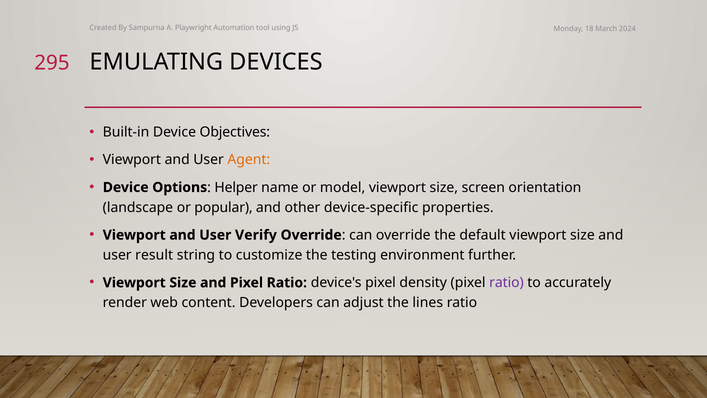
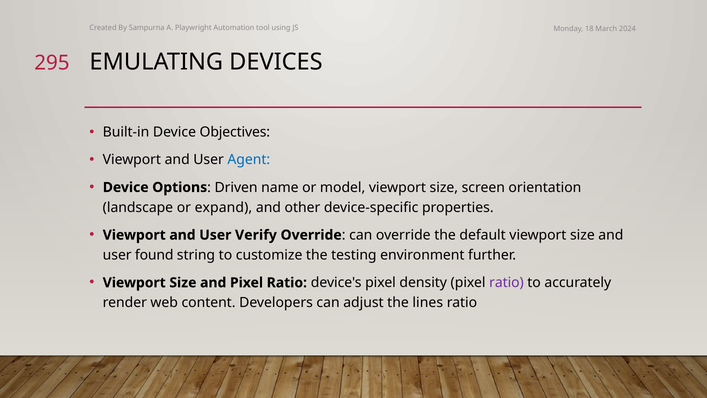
Agent colour: orange -> blue (249, 160)
Helper: Helper -> Driven (236, 187)
popular: popular -> expand (223, 207)
result: result -> found (154, 255)
